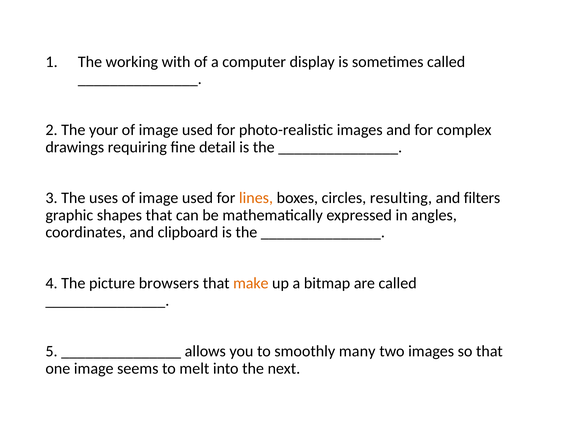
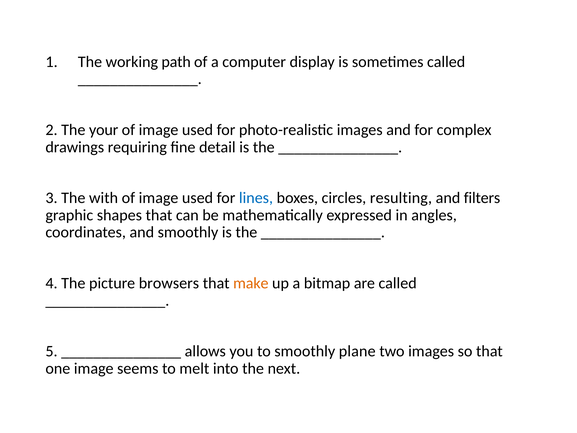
with: with -> path (176, 62)
uses: uses -> with (104, 198)
lines colour: orange -> blue (256, 198)
and clipboard: clipboard -> smoothly (188, 232)
many: many -> plane (357, 351)
